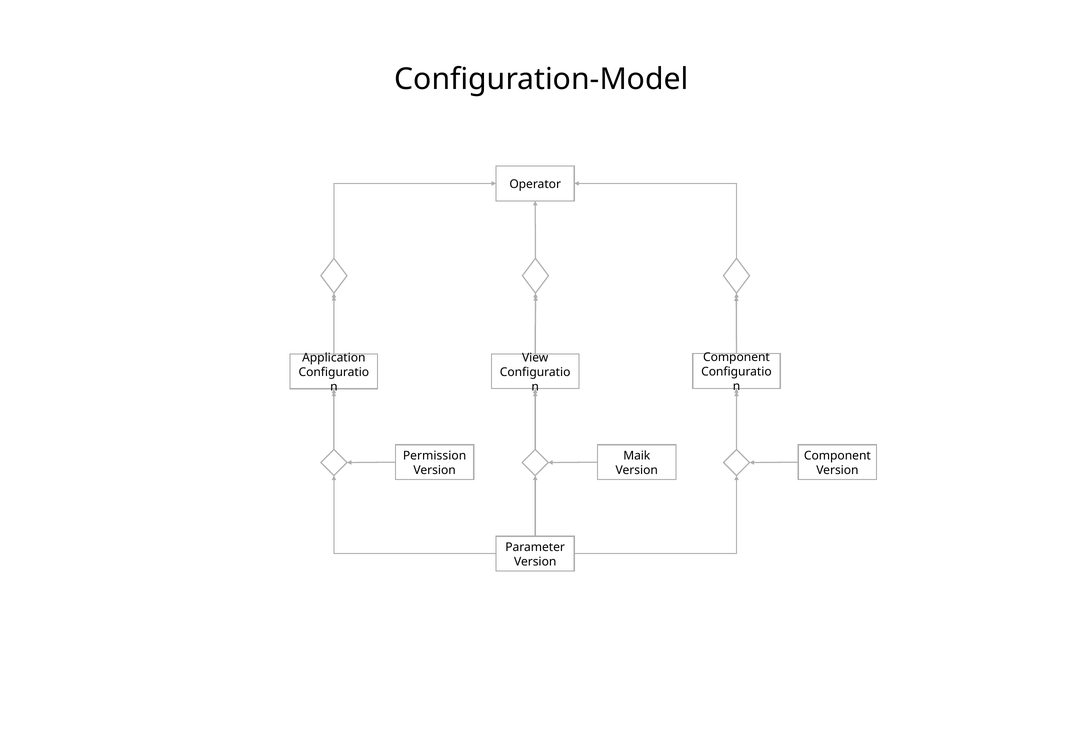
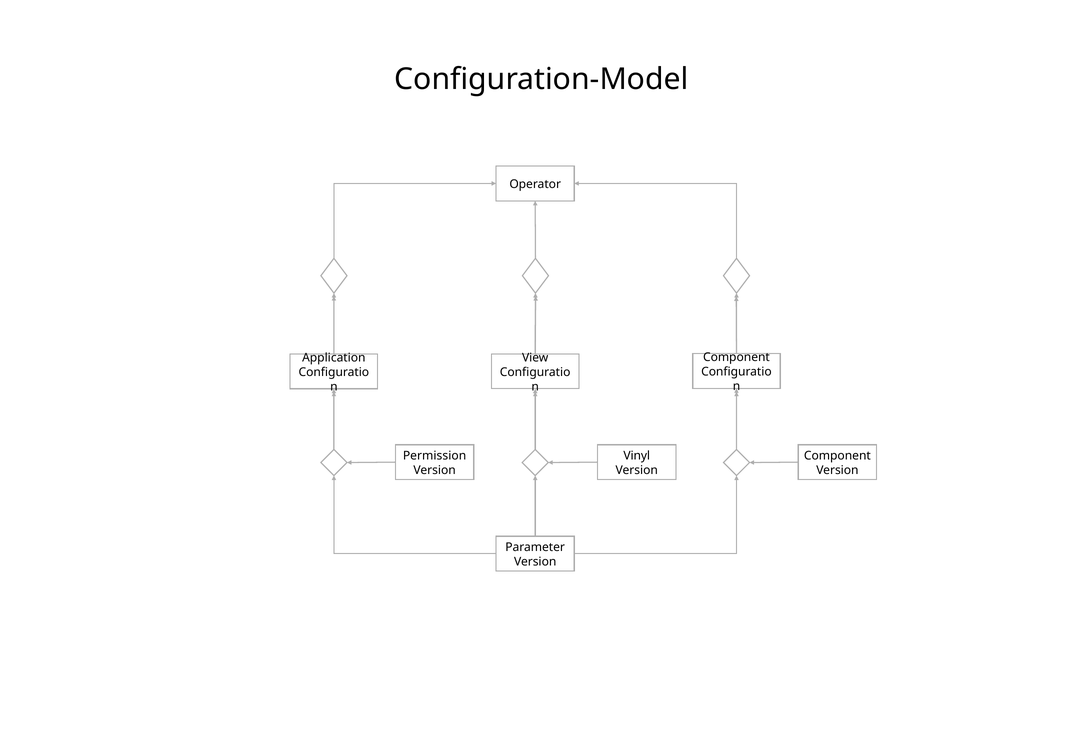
Maik: Maik -> Vinyl (637, 456)
